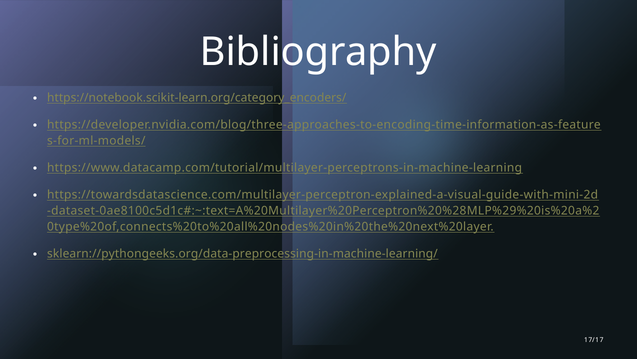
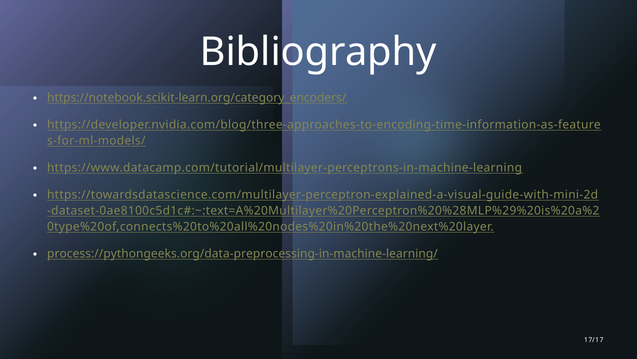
sklearn://pythongeeks.org/data-preprocessing-in-machine-learning/: sklearn://pythongeeks.org/data-preprocessing-in-machine-learning/ -> process://pythongeeks.org/data-preprocessing-in-machine-learning/ (242, 253)
